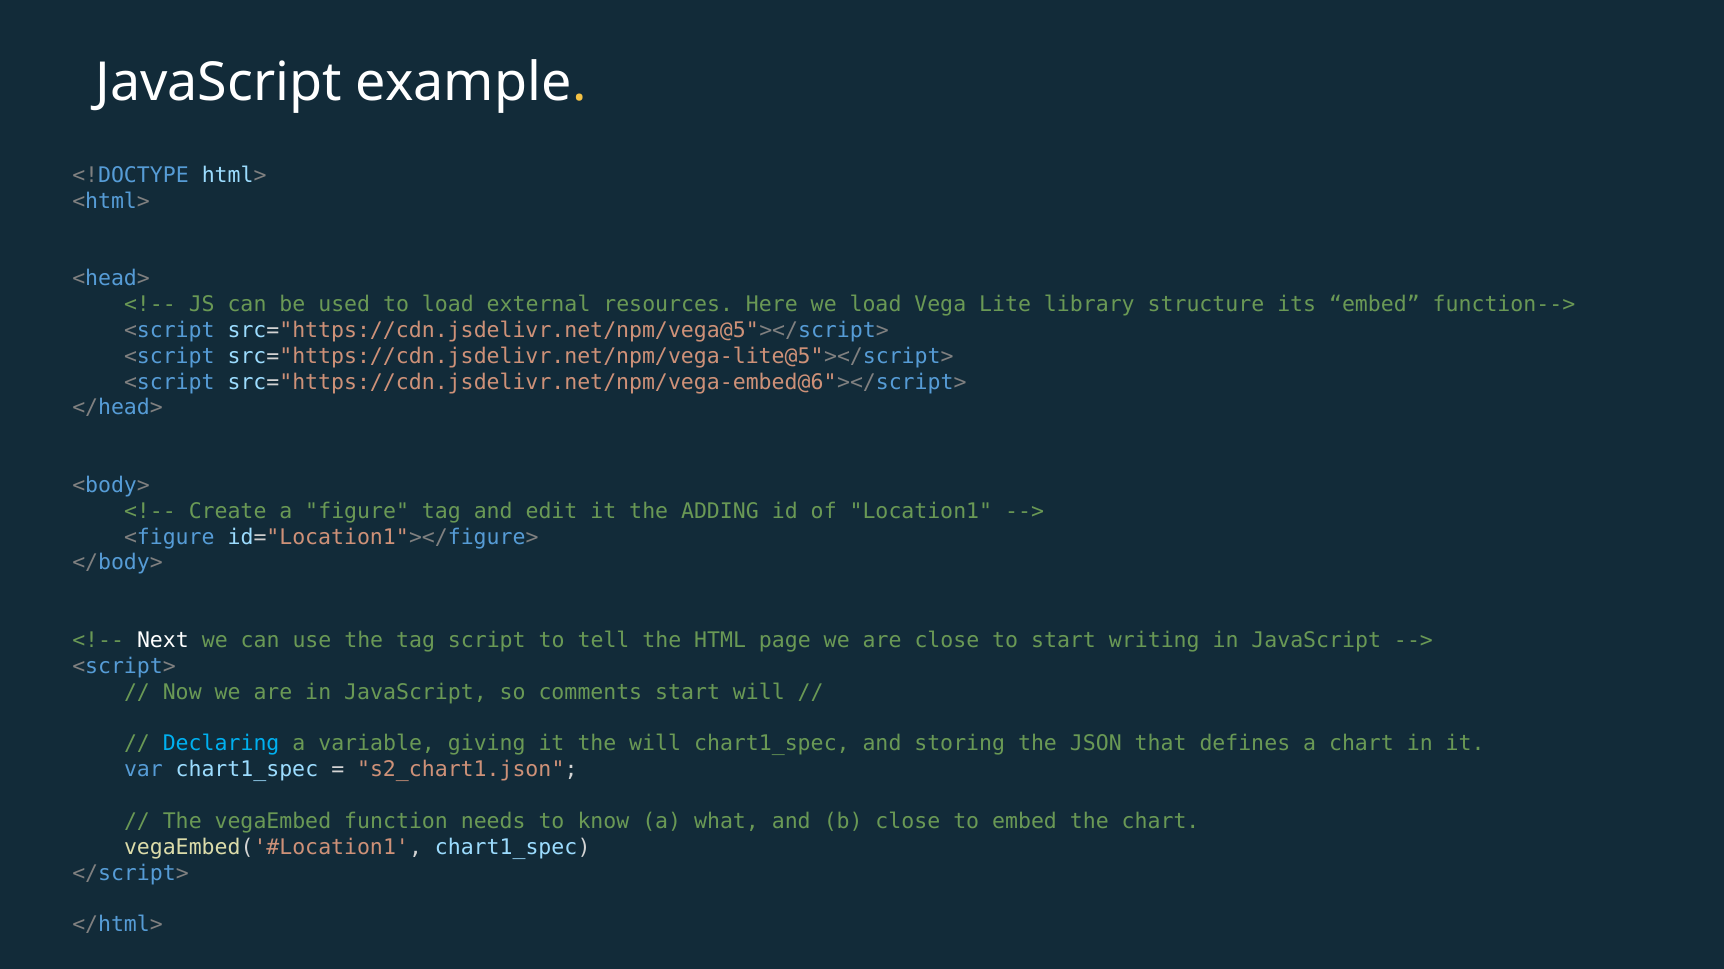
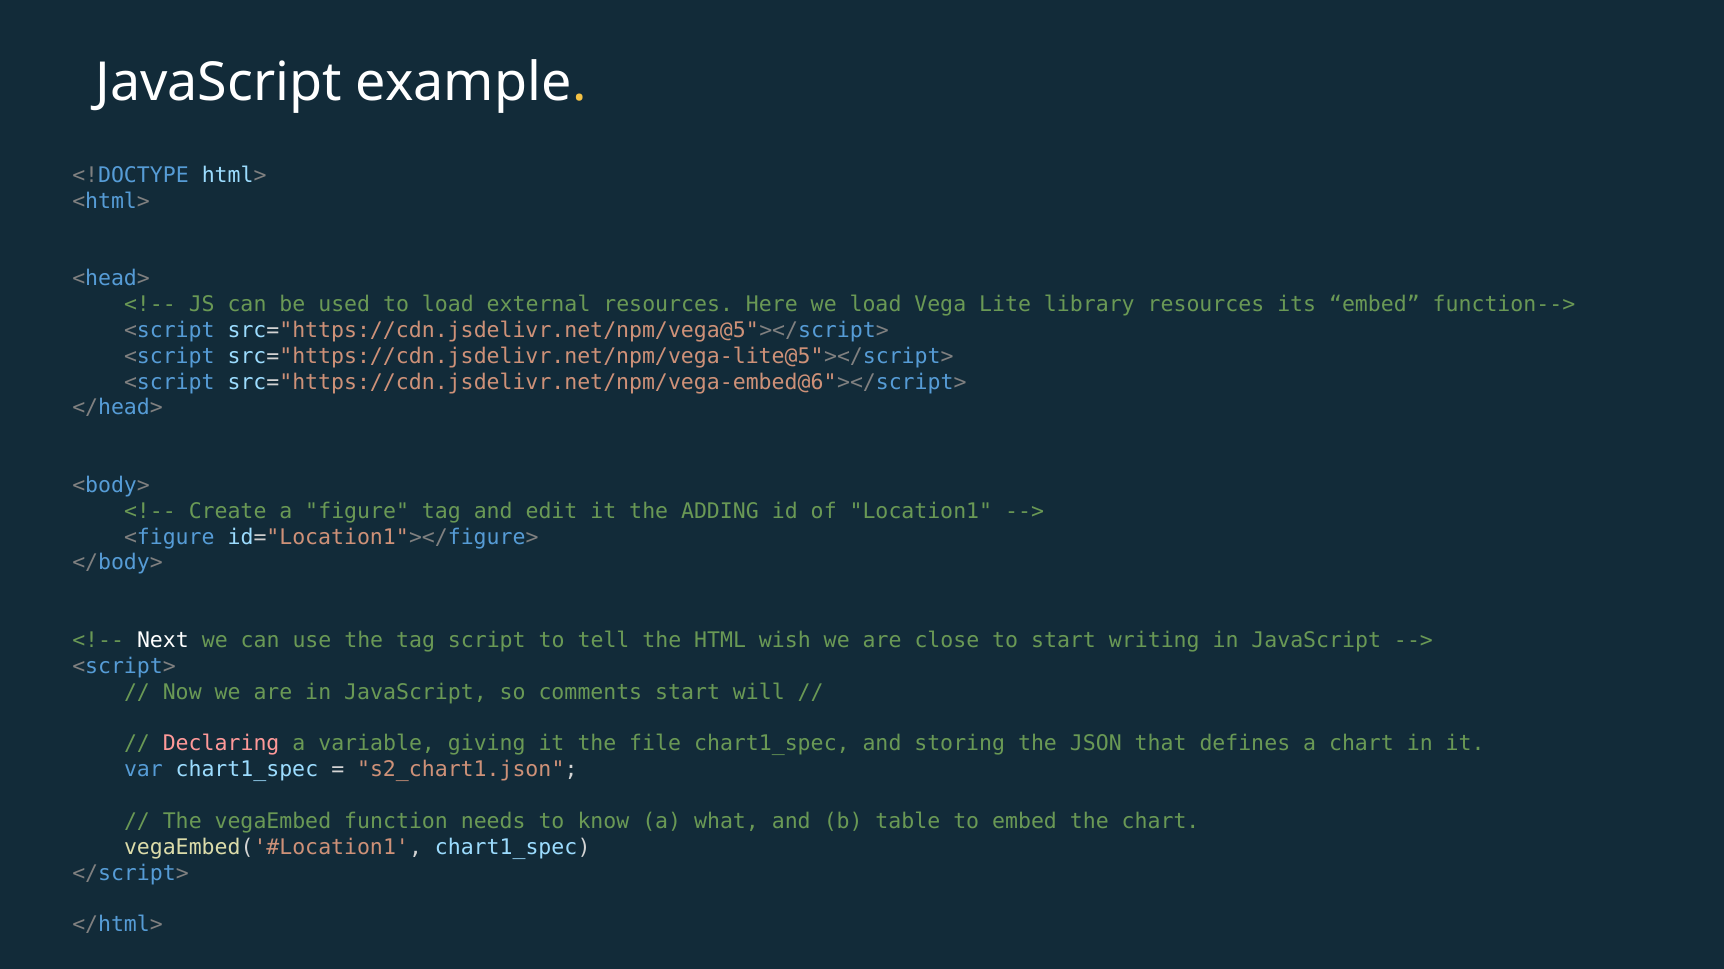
library structure: structure -> resources (1206, 305)
page: page -> wish (785, 641)
Declaring colour: light blue -> pink (221, 744)
the will: will -> file (655, 744)
b close: close -> table (908, 822)
